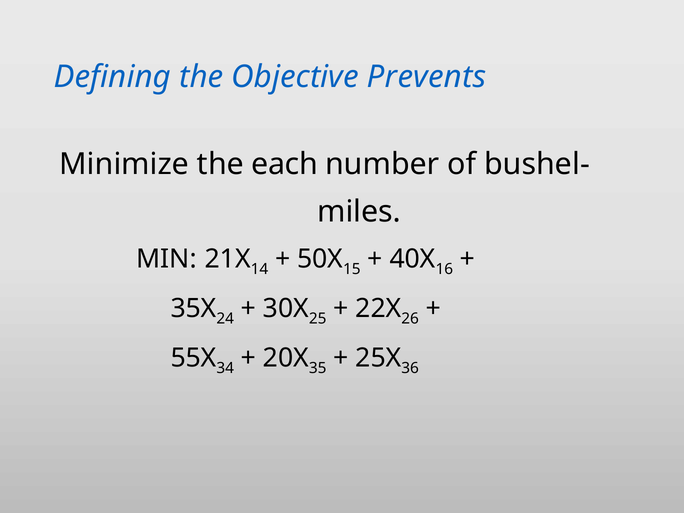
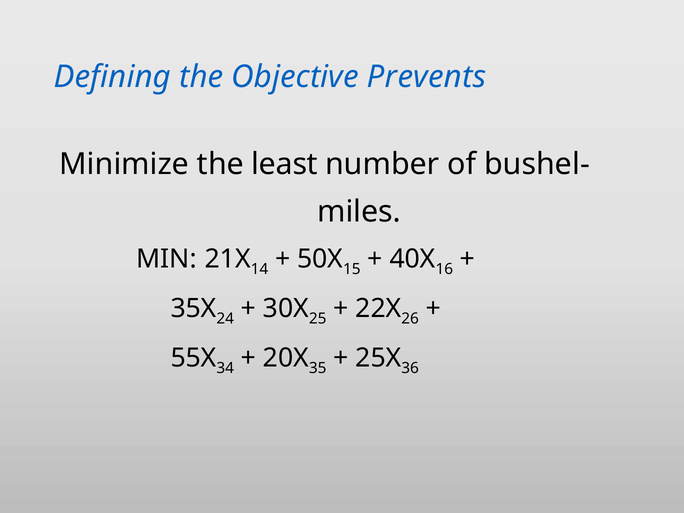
each: each -> least (285, 164)
